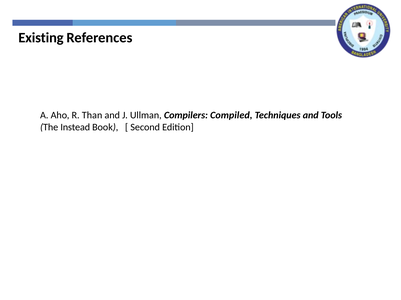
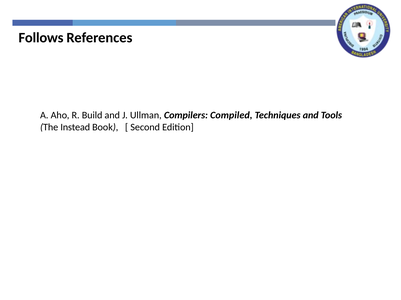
Existing: Existing -> Follows (41, 38)
Than: Than -> Build (92, 115)
